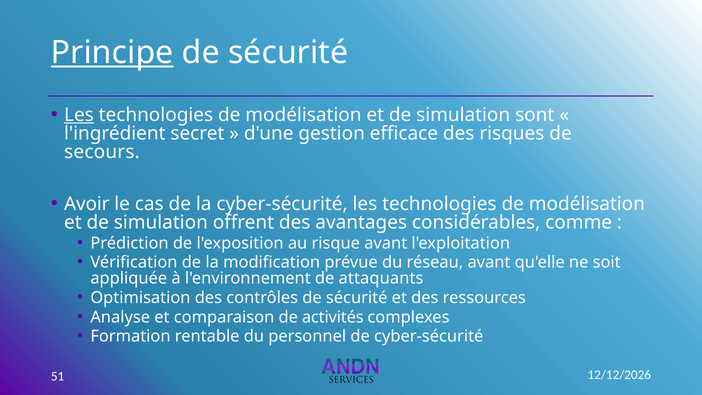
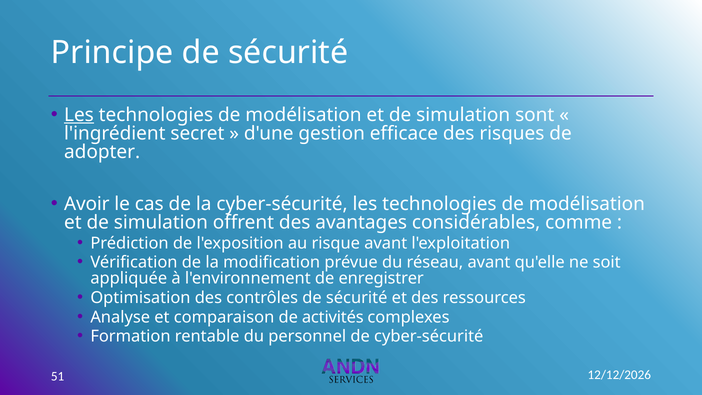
Principe underline: present -> none (112, 53)
secours: secours -> adopter (102, 152)
attaquants: attaquants -> enregistrer (381, 278)
